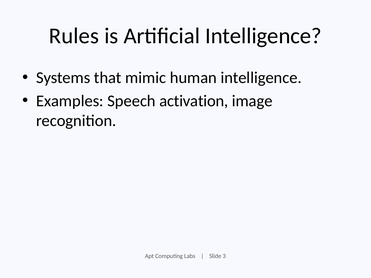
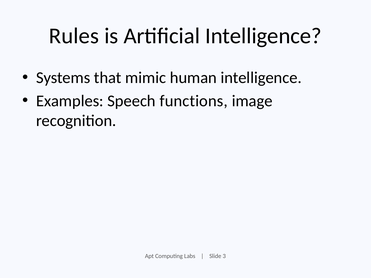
activation: activation -> functions (194, 101)
